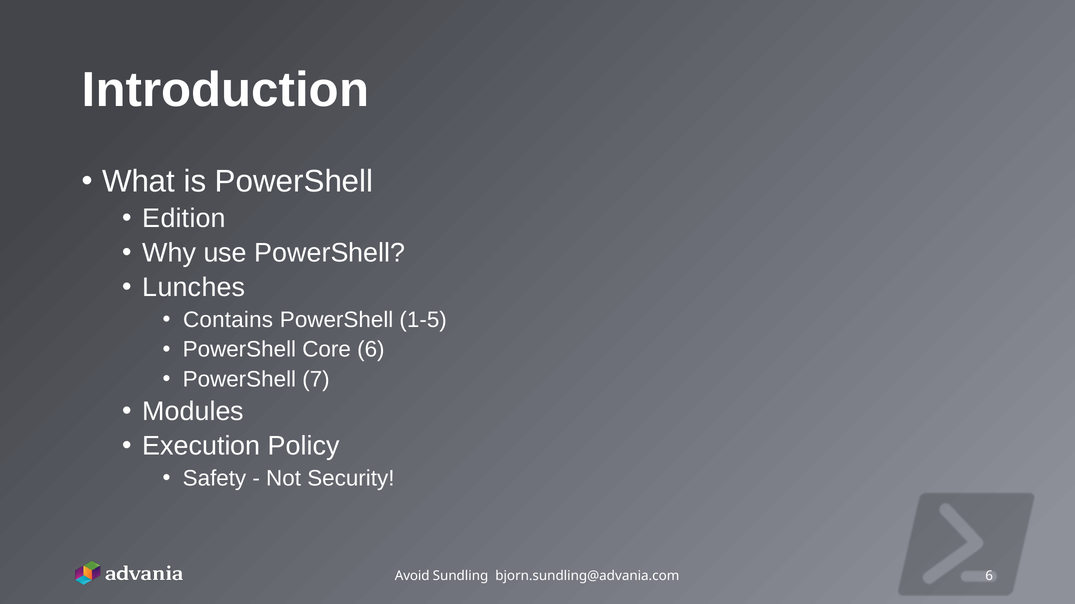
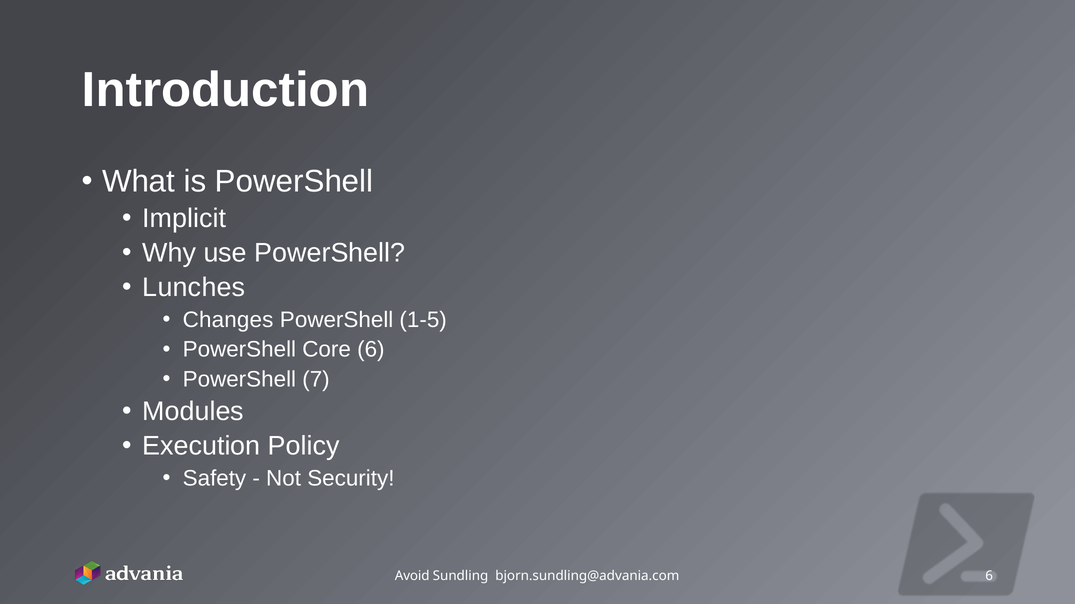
Edition: Edition -> Implicit (184, 219)
Contains: Contains -> Changes (228, 320)
